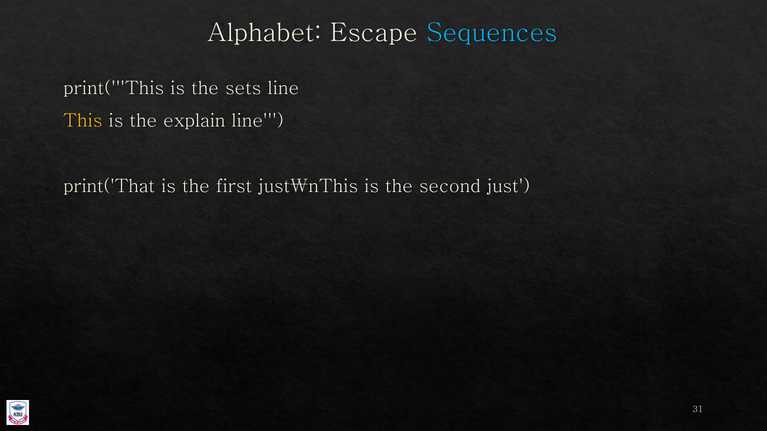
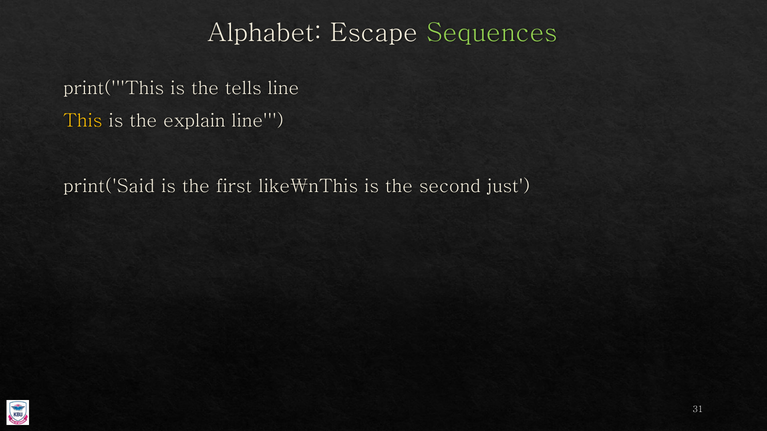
Sequences colour: light blue -> light green (492, 33)
sets: sets -> tells (243, 88)
print('That: print('That -> print('Said (109, 186)
just\nThis: just\nThis -> like\nThis (308, 186)
